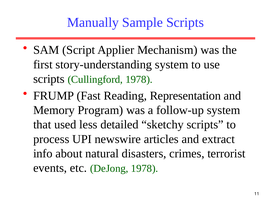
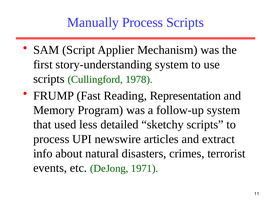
Manually Sample: Sample -> Process (143, 22)
DeJong 1978: 1978 -> 1971 (145, 169)
